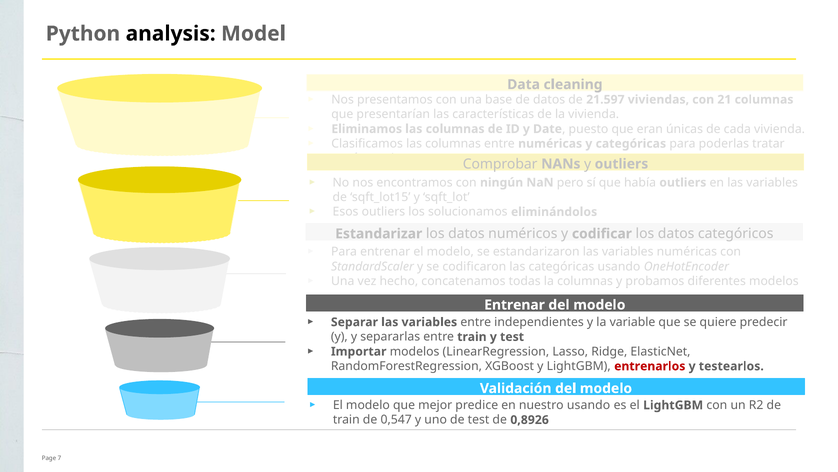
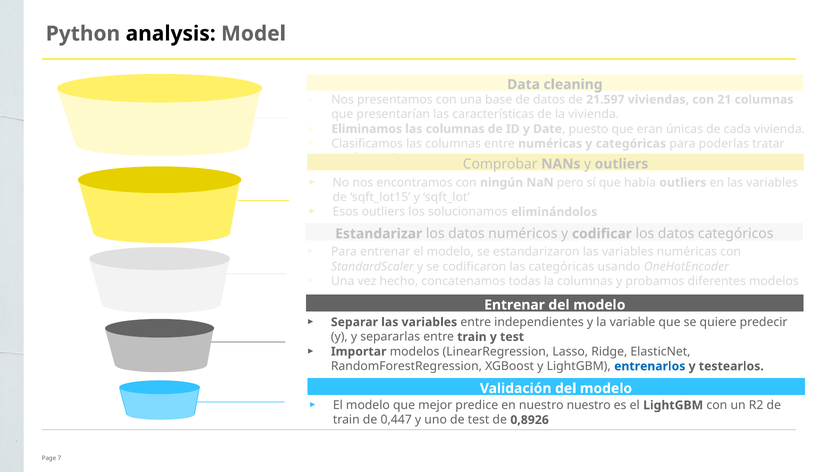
entrenarlos colour: red -> blue (650, 366)
nuestro usando: usando -> nuestro (589, 405)
0,547: 0,547 -> 0,447 (396, 419)
